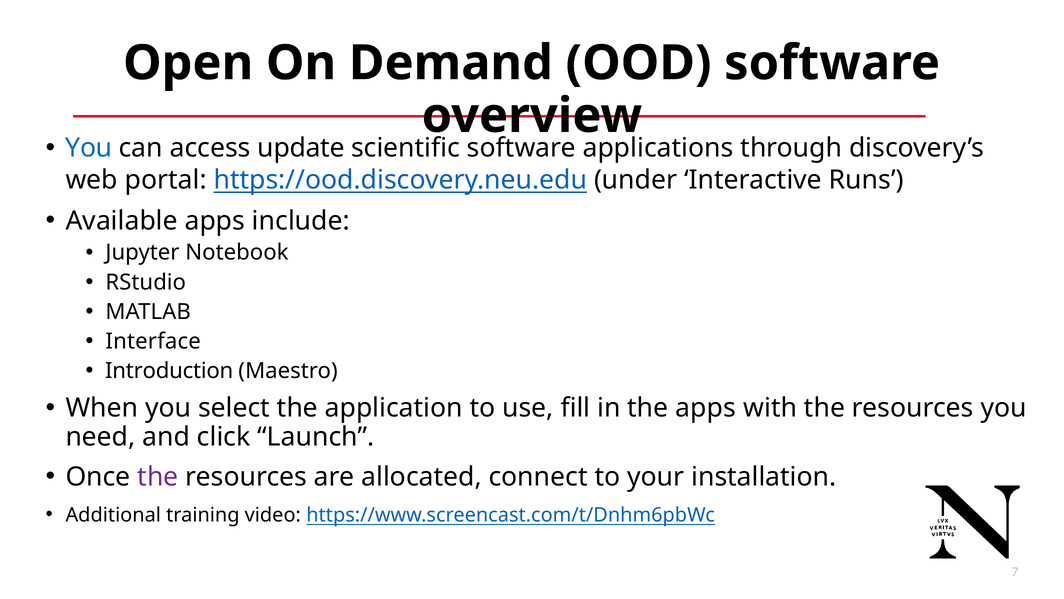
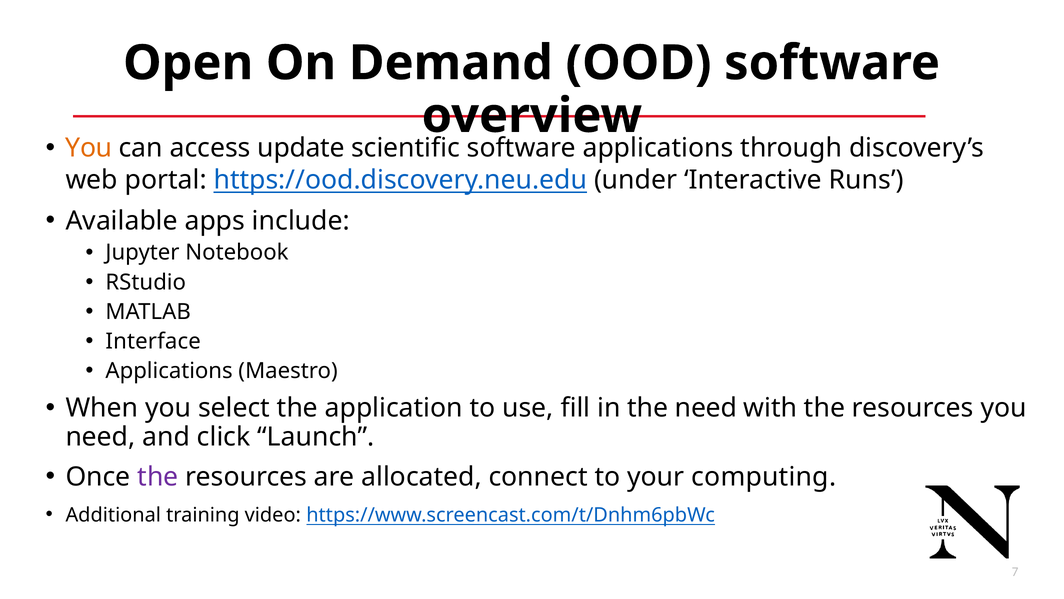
You colour: blue -> orange (89, 148)
Introduction: Introduction -> Applications (169, 370)
the apps: apps -> need (706, 408)
installation: installation -> computing (764, 476)
